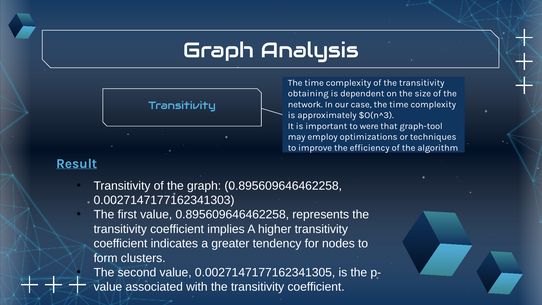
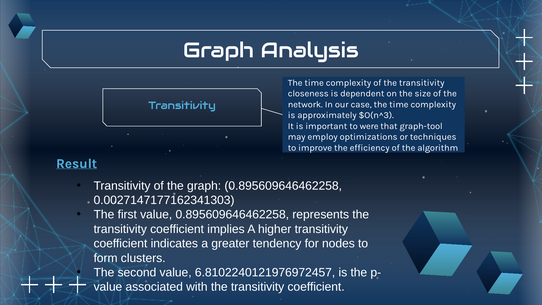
obtaining: obtaining -> closeness (308, 94)
0.0027147177162341305: 0.0027147177162341305 -> 6.8102240121976972457 (265, 272)
